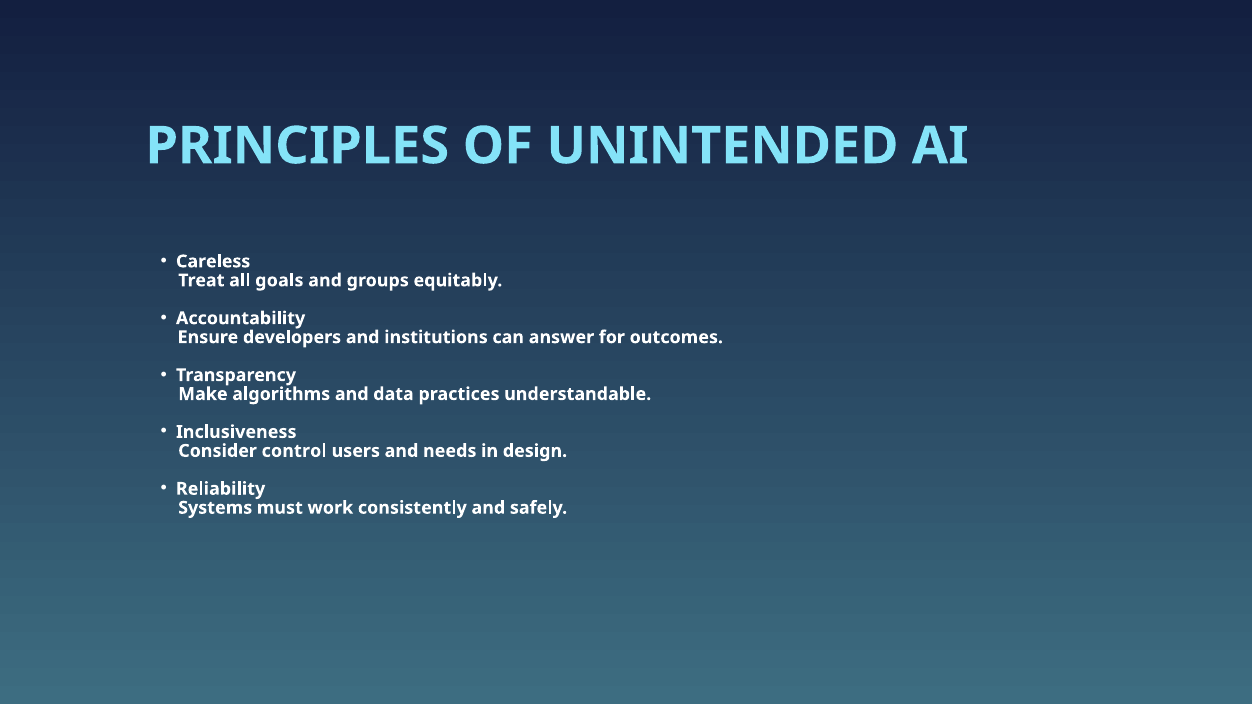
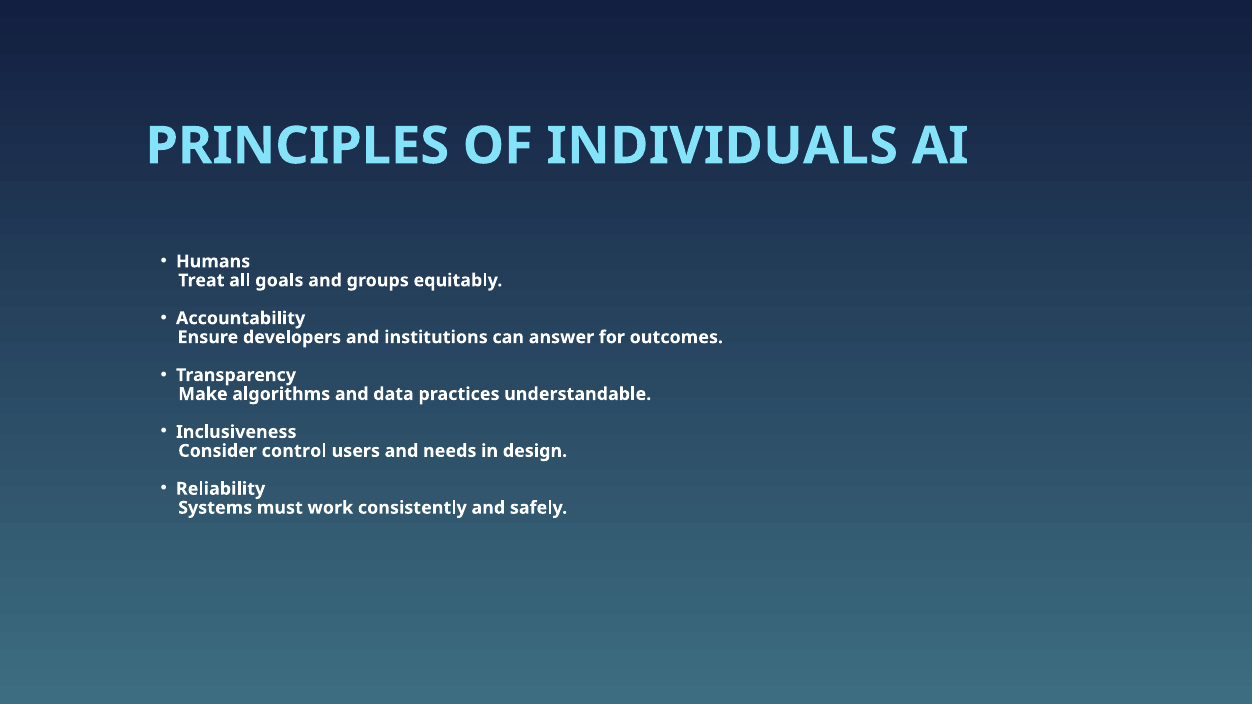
UNINTENDED: UNINTENDED -> INDIVIDUALS (722, 146)
Careless: Careless -> Humans (213, 262)
